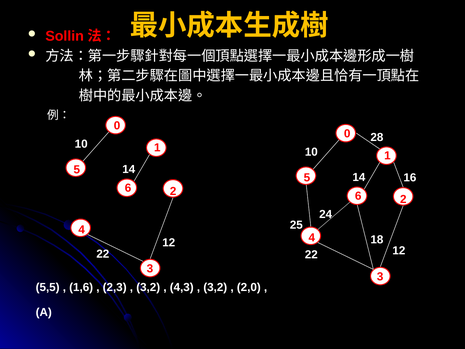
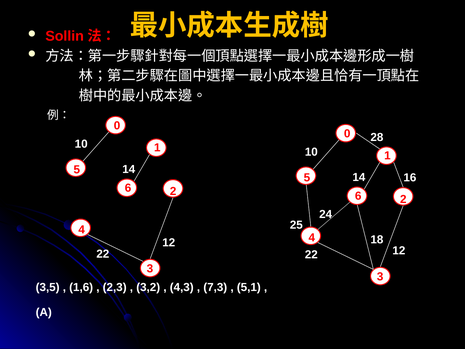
5,5: 5,5 -> 3,5 (48, 287)
3,2: 3,2 -> 7,3 (215, 287)
2,0: 2,0 -> 5,1 (249, 287)
